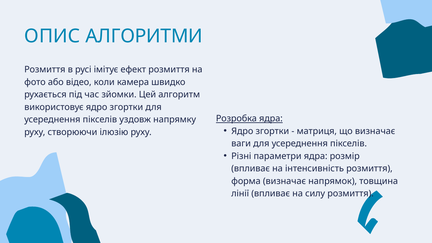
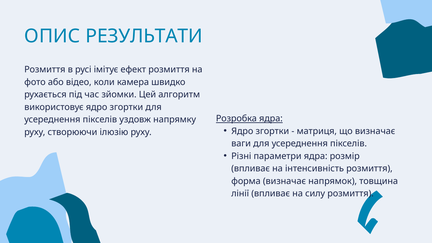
АЛГОРИТМИ: АЛГОРИТМИ -> РЕЗУЛЬТАТИ (144, 36)
